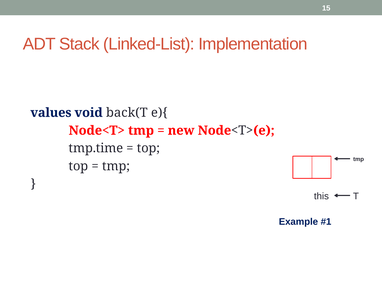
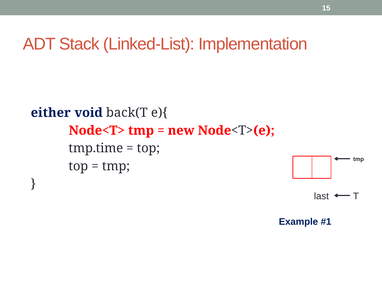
values: values -> either (51, 113)
this: this -> last (321, 197)
